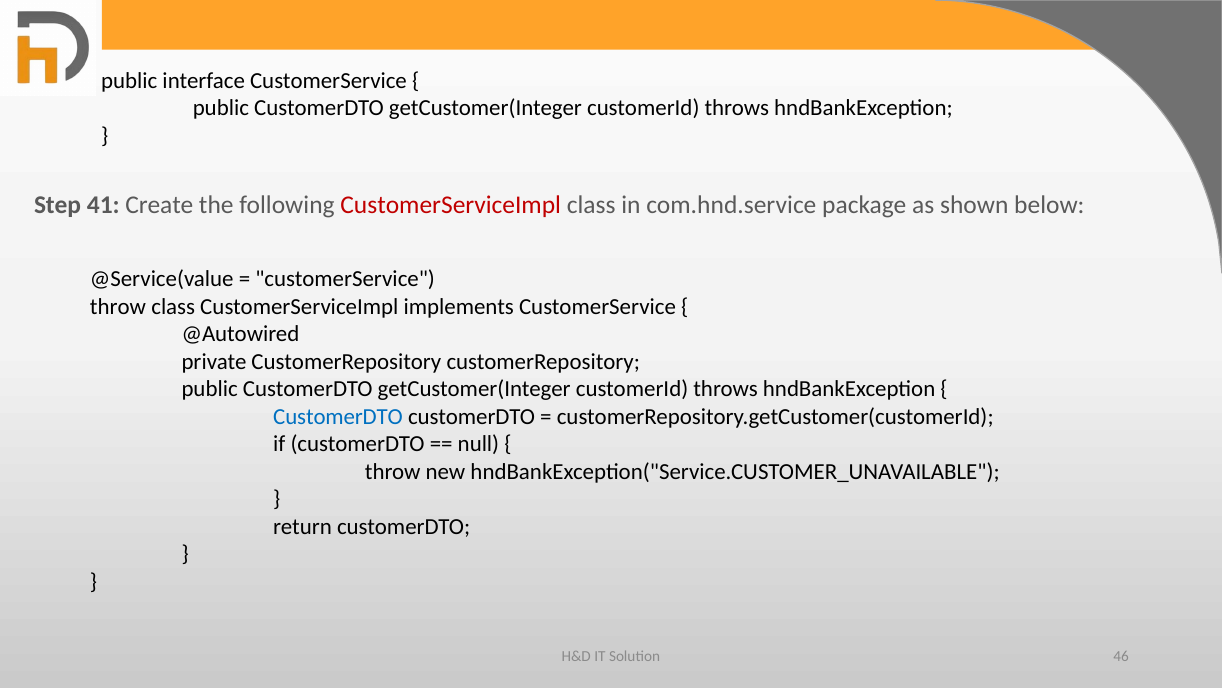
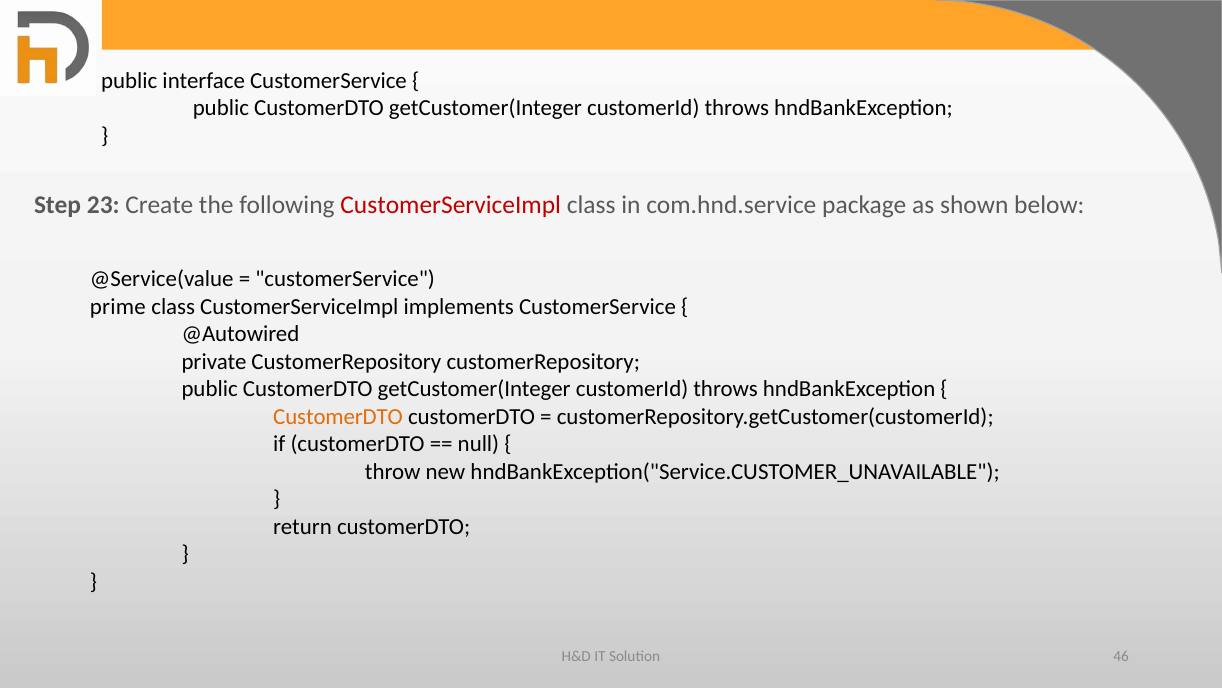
41: 41 -> 23 (103, 205)
throw: throw -> prime (118, 306)
CustomerDTO colour: blue -> orange (338, 416)
